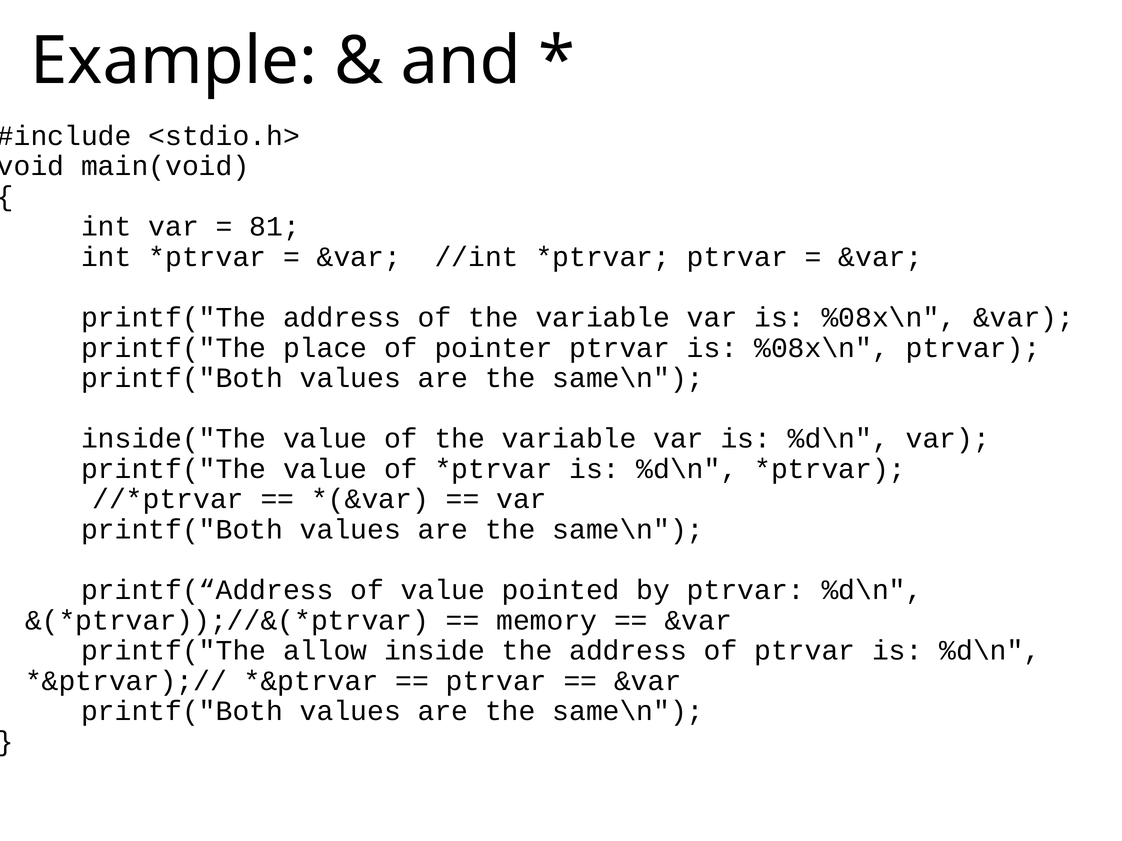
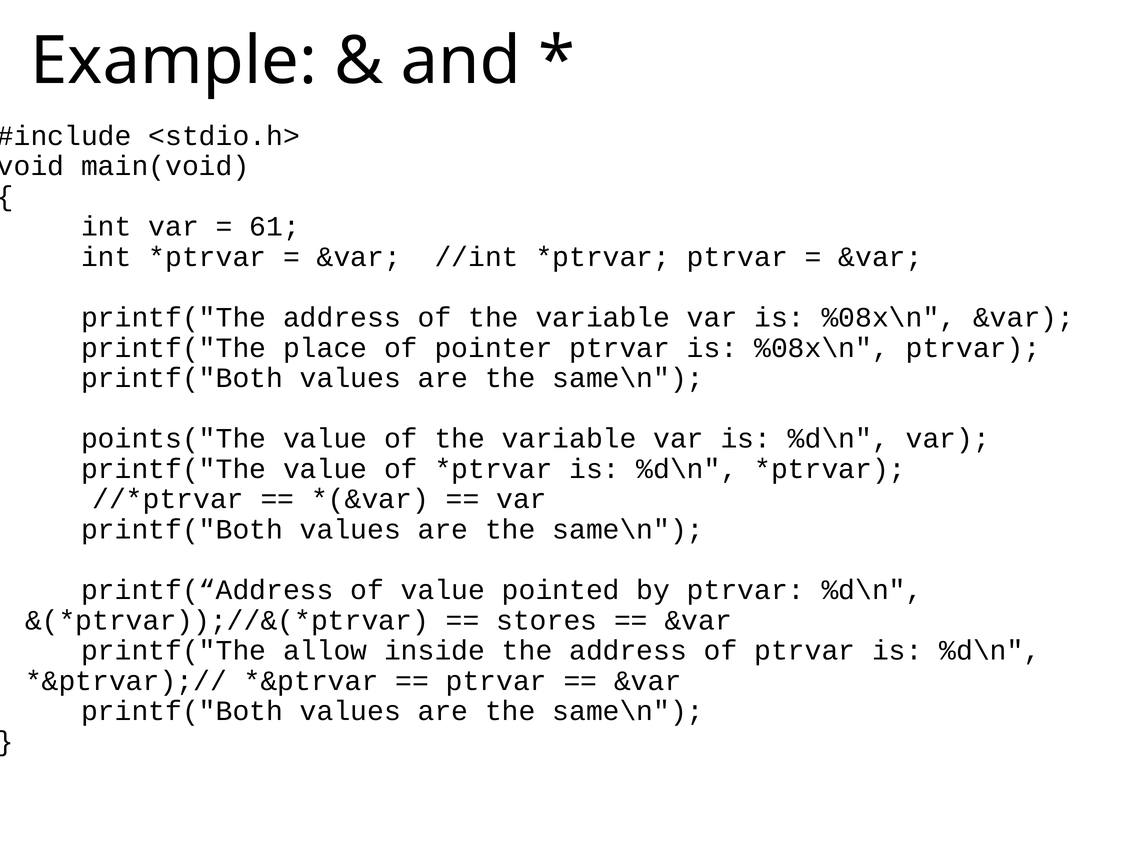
81: 81 -> 61 (275, 227)
inside("The: inside("The -> points("The (174, 439)
memory: memory -> stores (547, 621)
